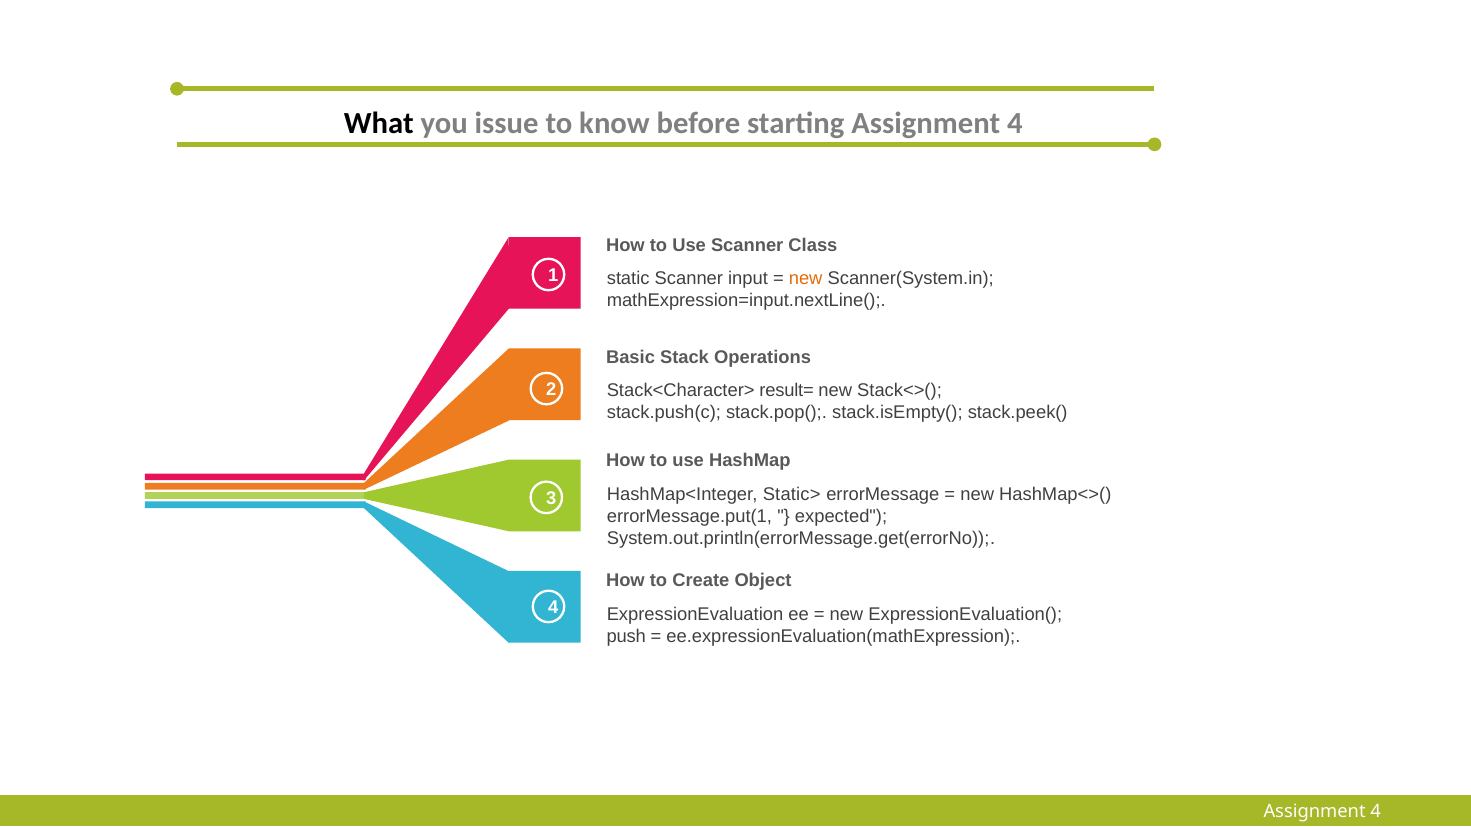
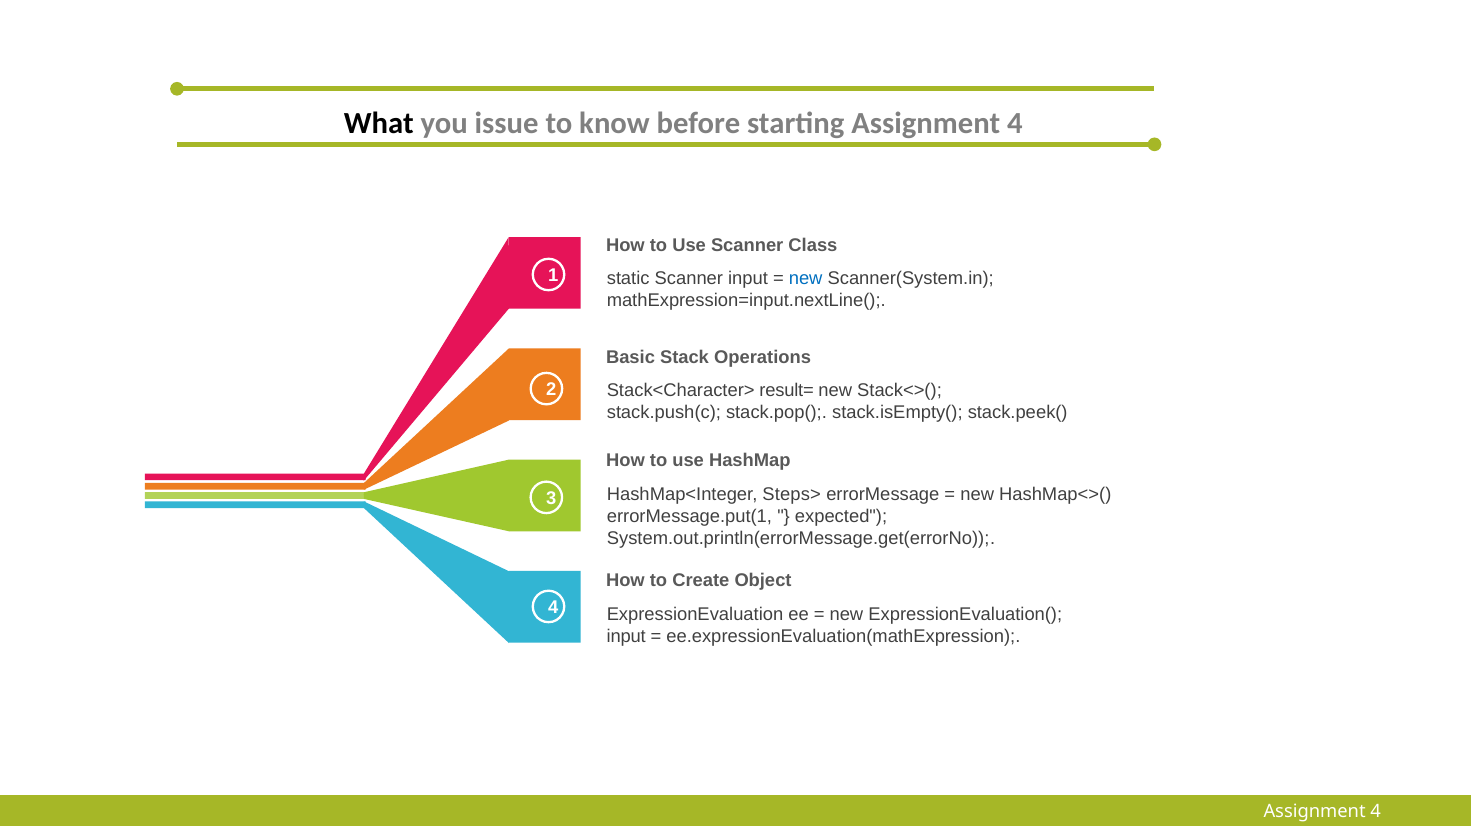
new colour: orange -> blue (806, 279)
Static>: Static> -> Steps> (792, 495)
push: push -> input (626, 636)
